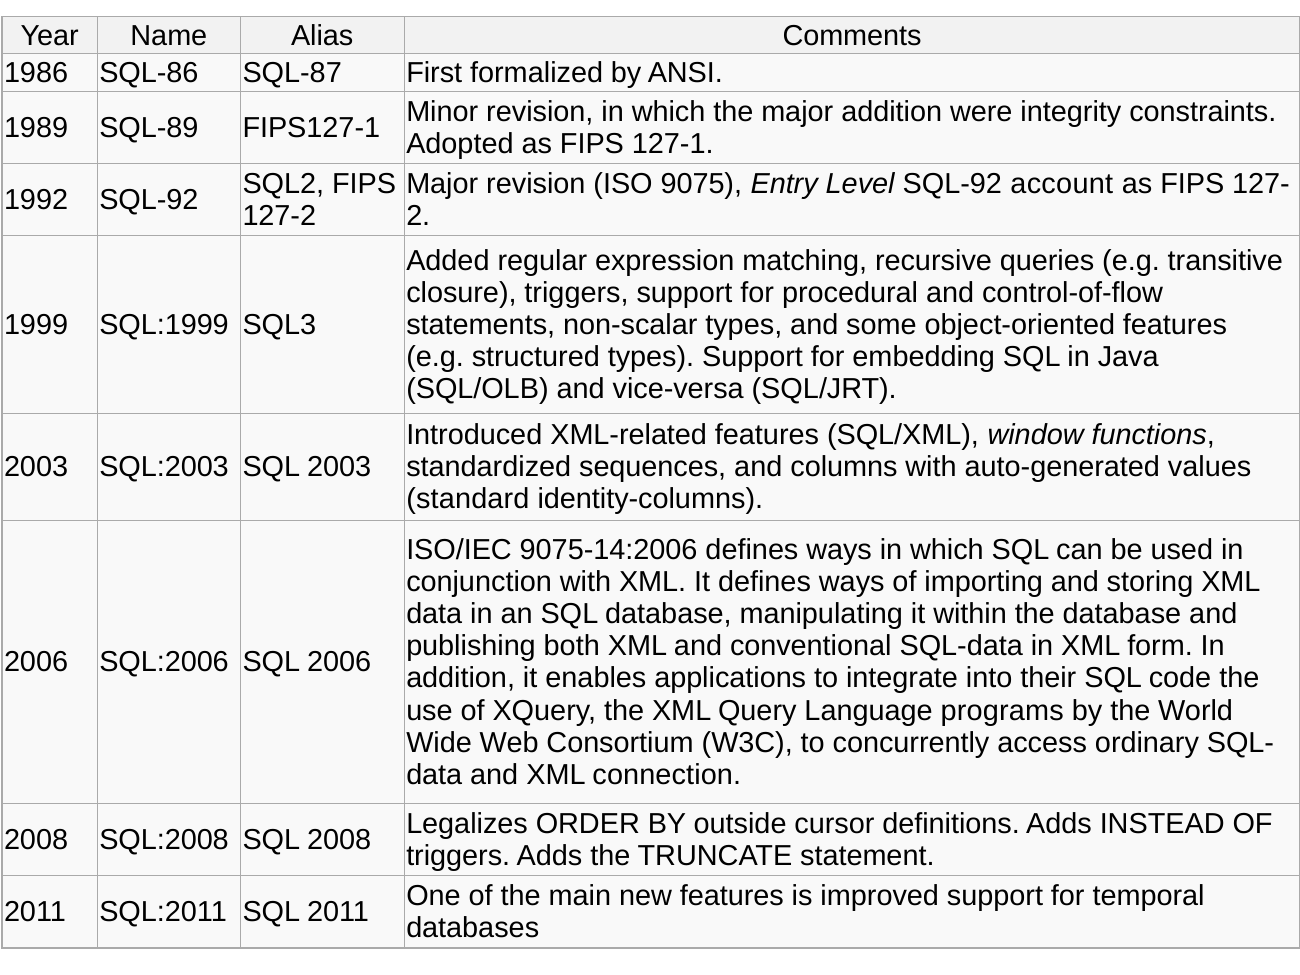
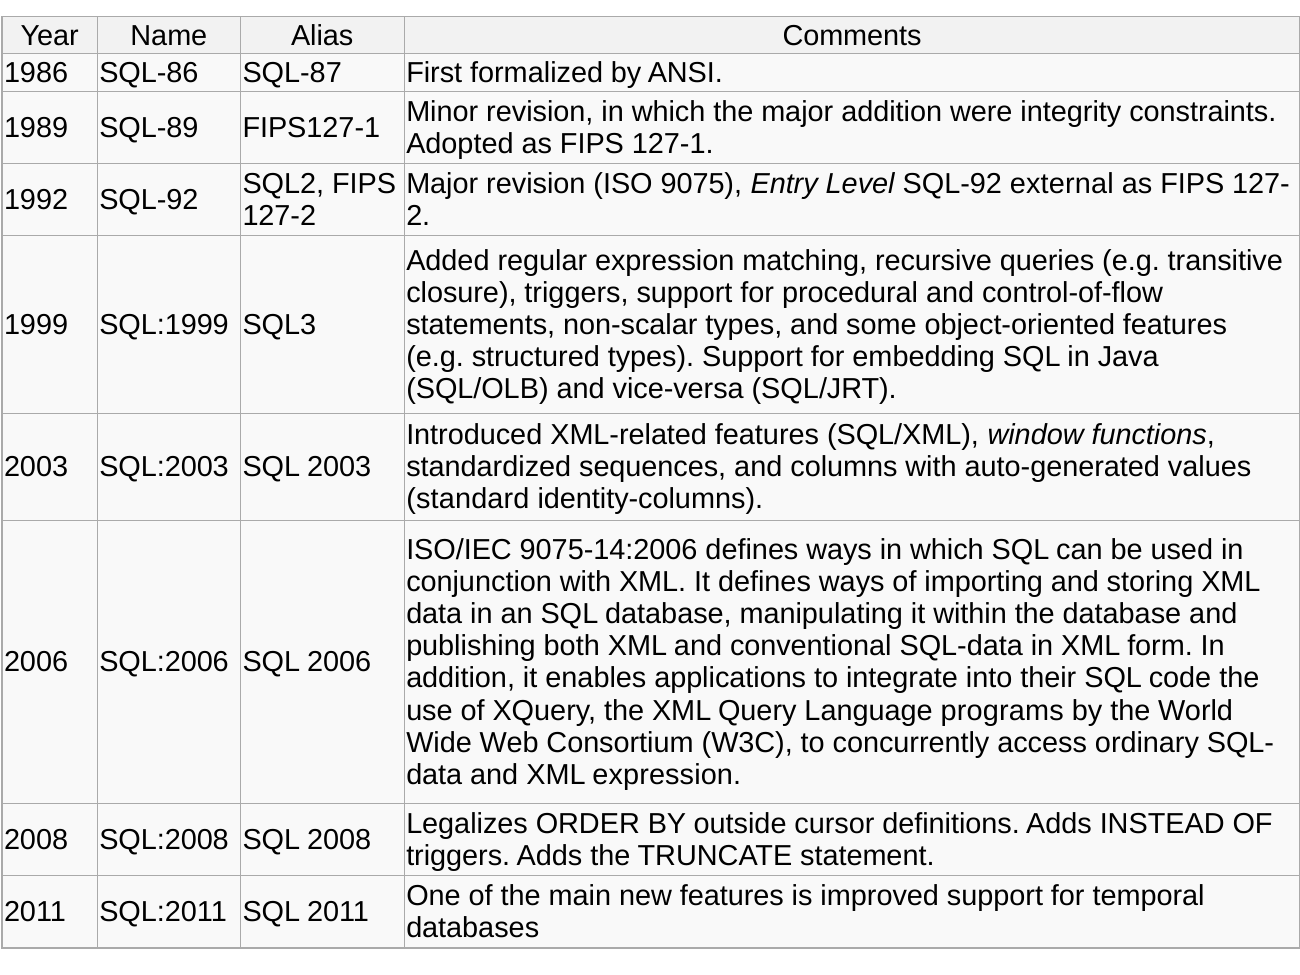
account: account -> external (1062, 184)
XML connection: connection -> expression (667, 775)
